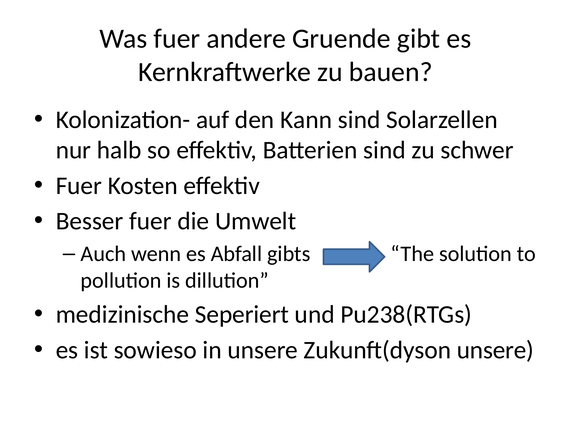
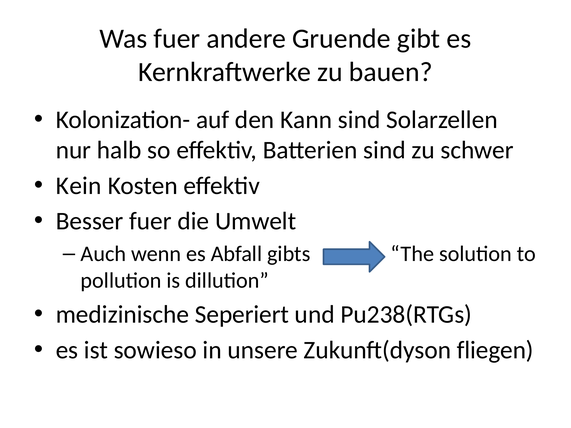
Fuer: Fuer -> Kein (79, 186)
Zukunft(dyson unsere: unsere -> fliegen (495, 350)
